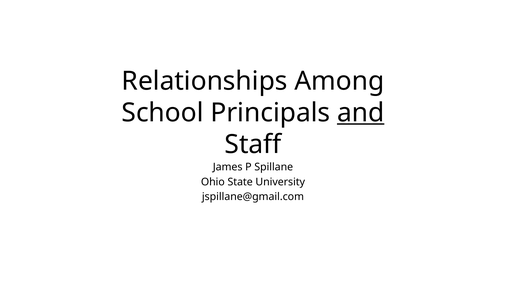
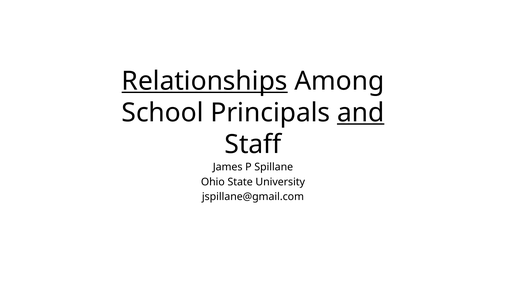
Relationships underline: none -> present (205, 81)
